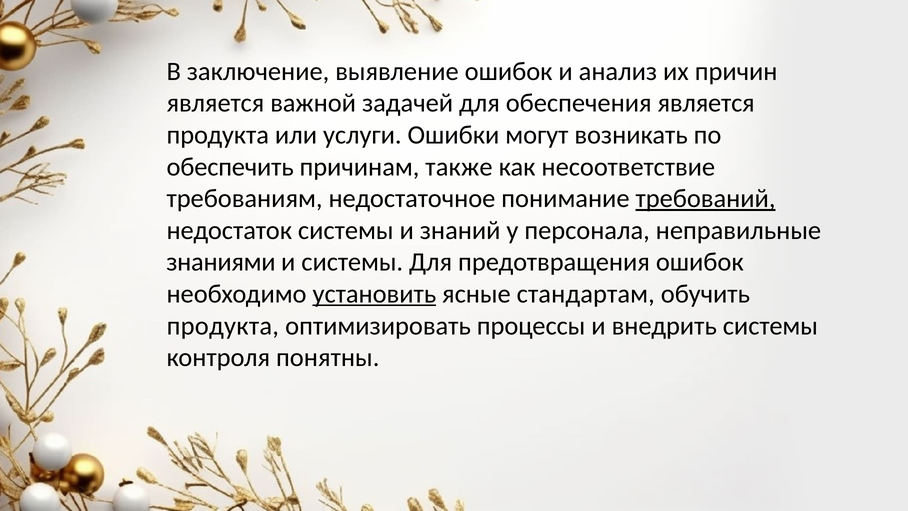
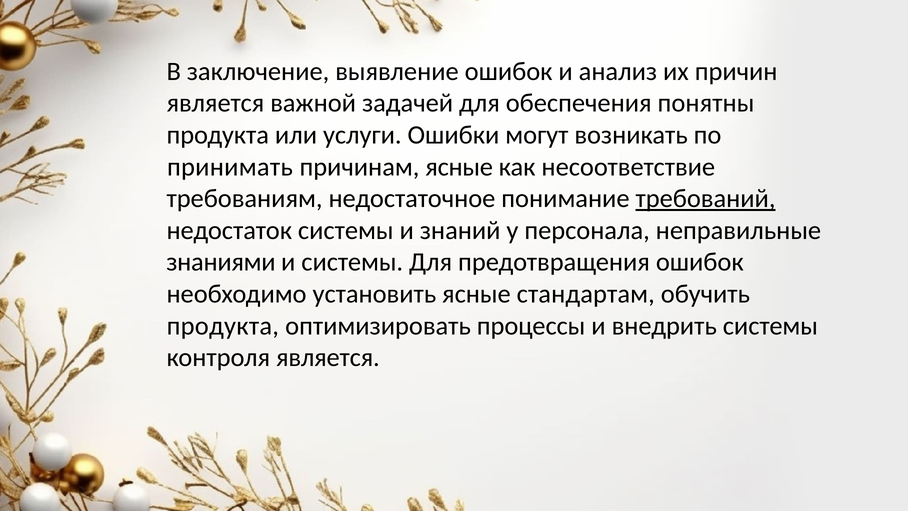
обеспечения является: является -> понятны (706, 103)
обеспечить: обеспечить -> принимать (230, 167)
причинам также: также -> ясные (459, 167)
установить underline: present -> none (374, 294)
контроля понятны: понятны -> является (328, 357)
